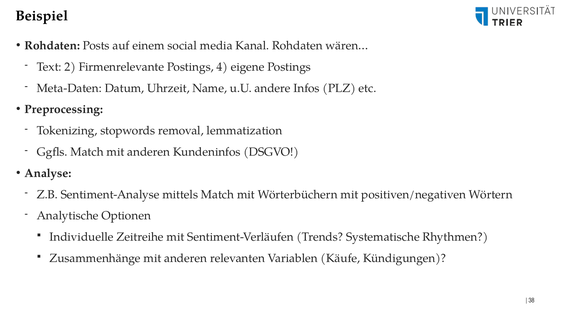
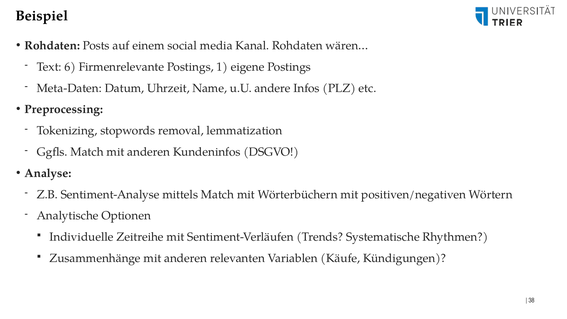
2: 2 -> 6 (70, 67)
4: 4 -> 1 (222, 67)
